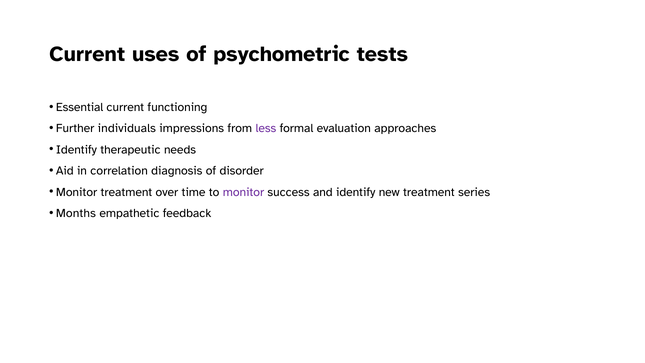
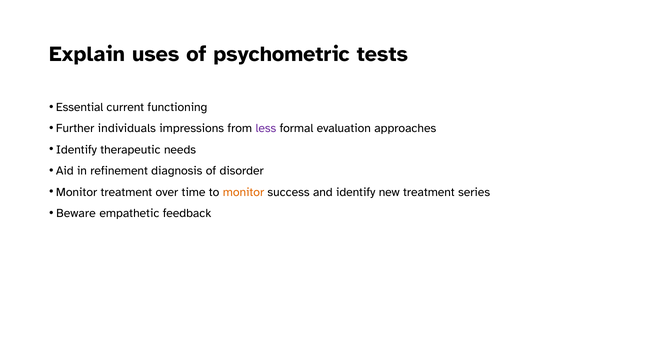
Current: Current -> Explain (87, 54)
correlation: correlation -> refinement (119, 171)
monitor colour: purple -> orange (243, 192)
Months: Months -> Beware (76, 213)
